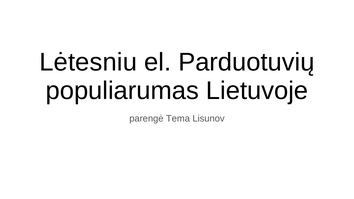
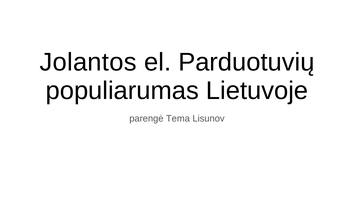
Lėtesniu: Lėtesniu -> Jolantos (88, 62)
